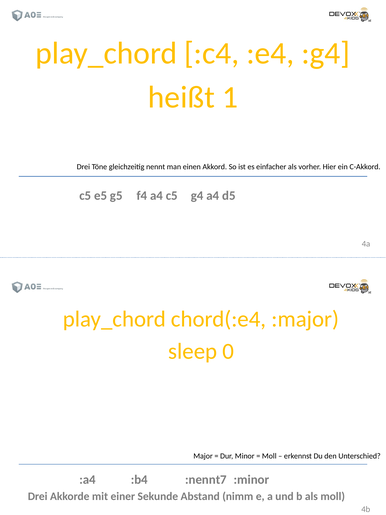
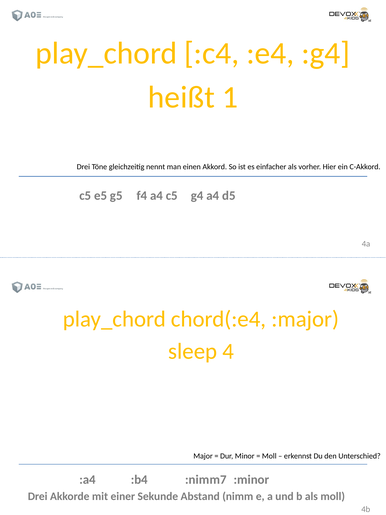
0: 0 -> 4 (228, 351)
:nennt7: :nennt7 -> :nimm7 (206, 479)
